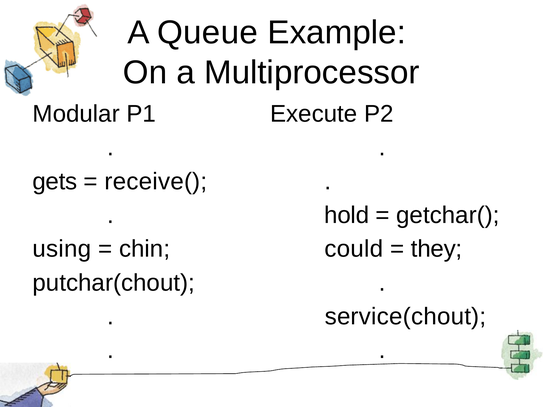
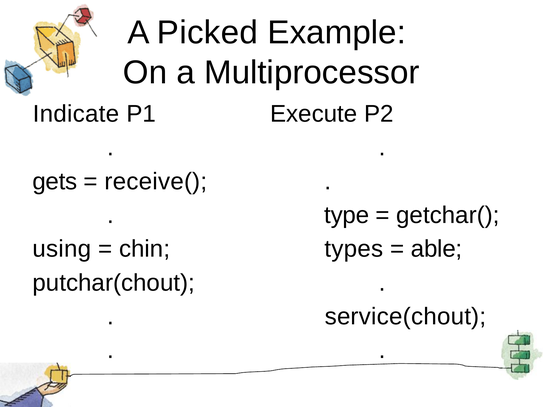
Queue: Queue -> Picked (208, 33)
Modular: Modular -> Indicate (76, 114)
hold: hold -> type (347, 215)
could: could -> types (354, 249)
they: they -> able (437, 249)
